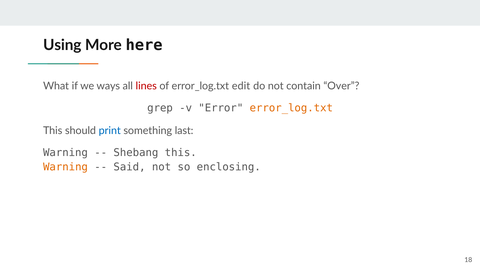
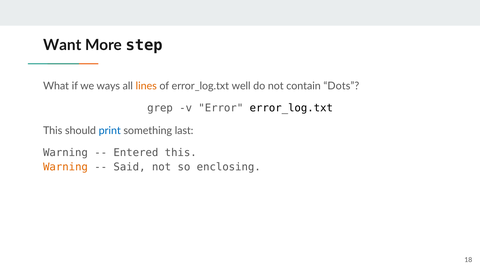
Using: Using -> Want (62, 45)
here: here -> step (144, 45)
lines colour: red -> orange (146, 86)
edit: edit -> well (241, 86)
Over: Over -> Dots (341, 86)
error_log.txt colour: orange -> black (291, 108)
Shebang: Shebang -> Entered (136, 153)
